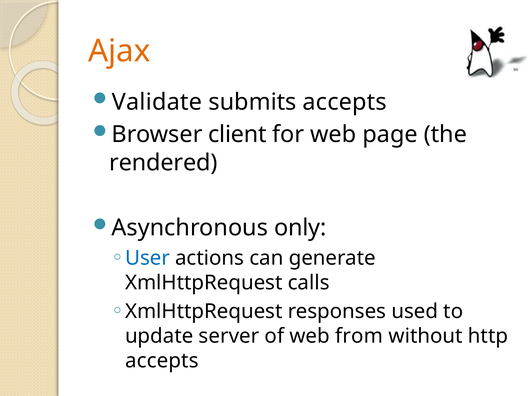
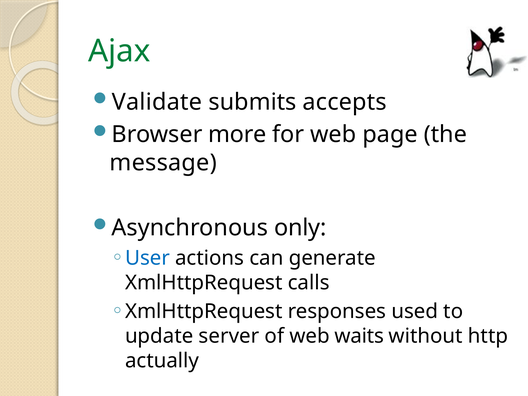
Ajax colour: orange -> green (119, 51)
client: client -> more (237, 135)
rendered: rendered -> message (163, 163)
from: from -> waits (359, 336)
accepts: accepts -> actually (162, 361)
